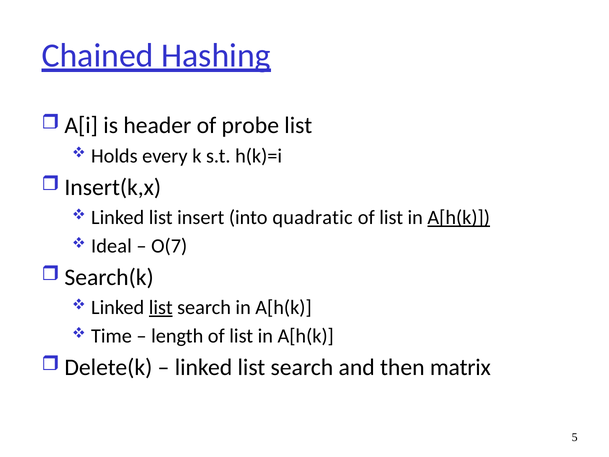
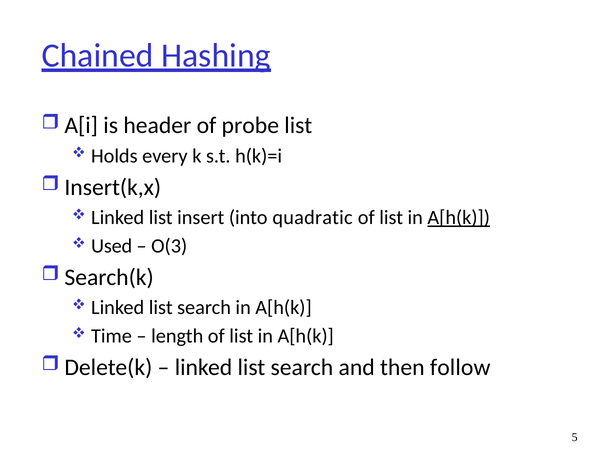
Ideal: Ideal -> Used (112, 246)
O(7: O(7 -> O(3 (169, 246)
list underline: present -> none (161, 307)
matrix: matrix -> follow (460, 367)
